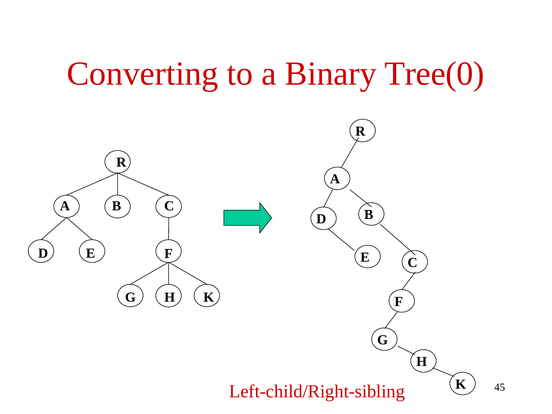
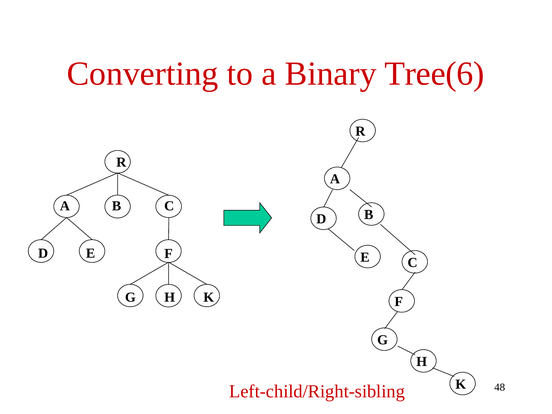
Tree(0: Tree(0 -> Tree(6 (435, 74)
45: 45 -> 48 (500, 387)
